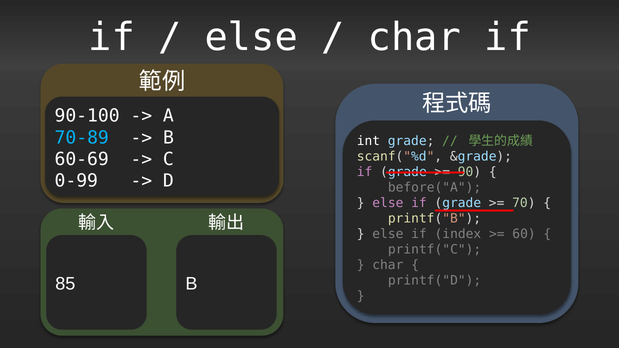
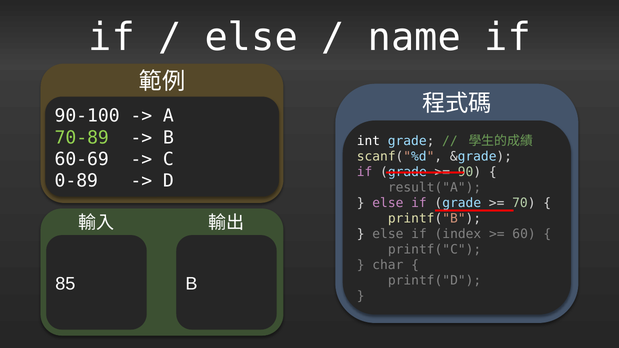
char: char -> name (414, 38)
70-89 colour: light blue -> light green (82, 138)
0-99: 0-99 -> 0-89 (76, 181)
before("A: before("A -> result("A (435, 188)
